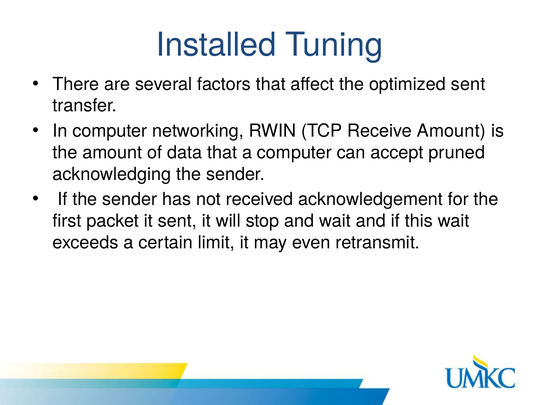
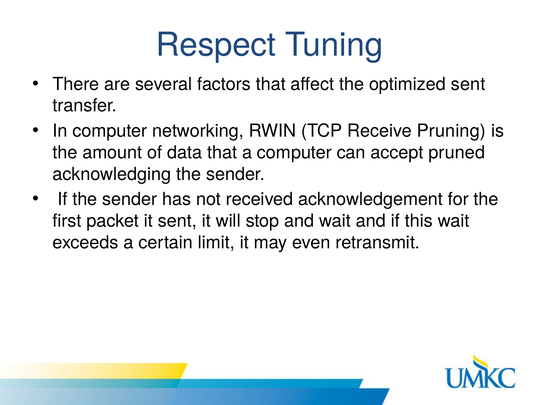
Installed: Installed -> Respect (216, 45)
Receive Amount: Amount -> Pruning (451, 131)
